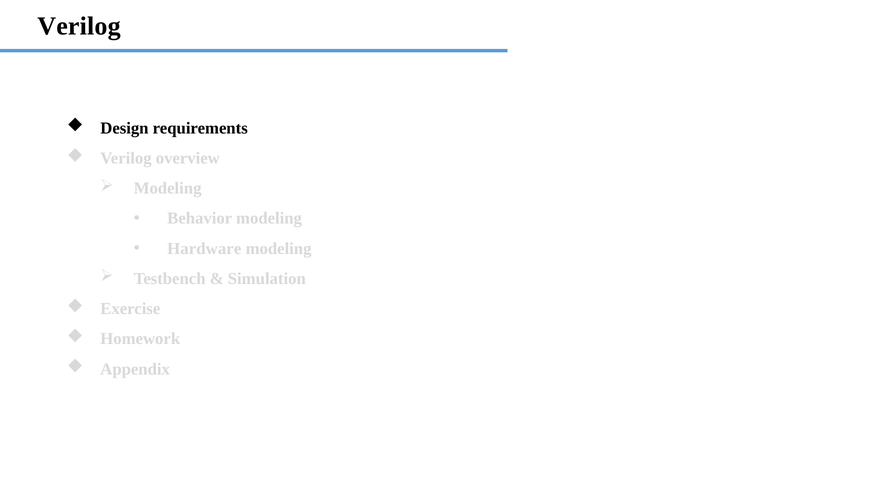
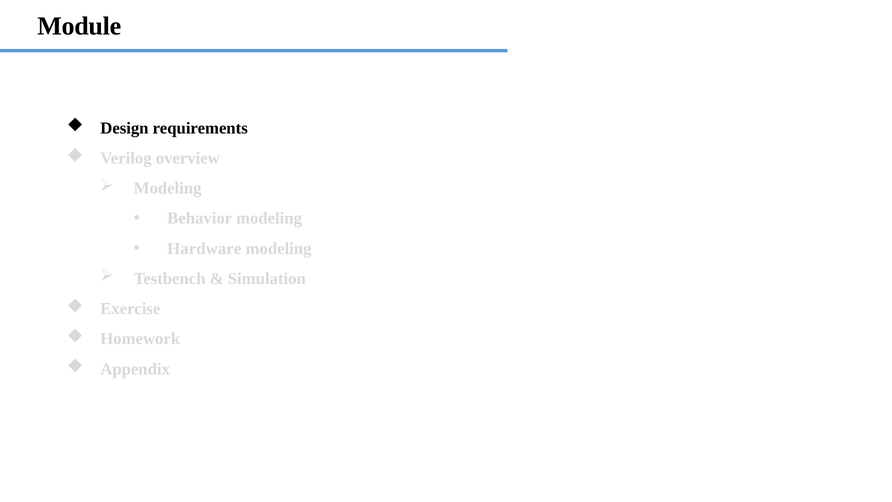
Verilog: Verilog -> Module (79, 26)
